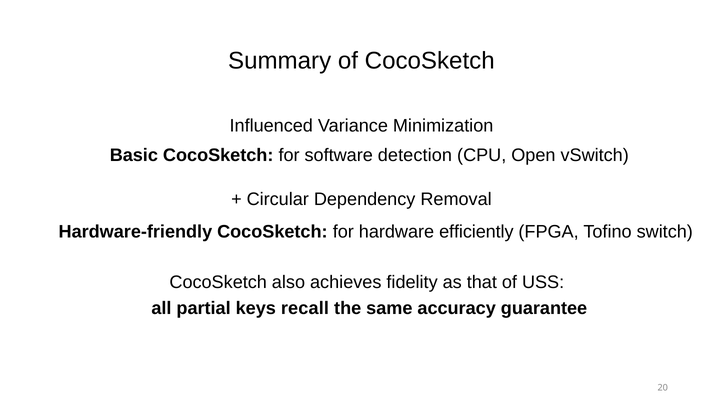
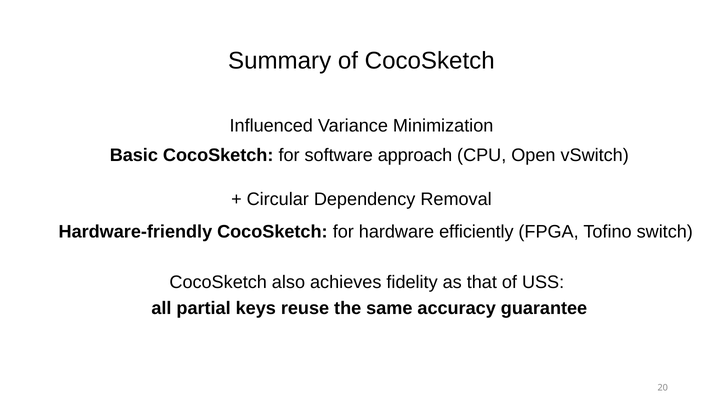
detection: detection -> approach (415, 155)
recall: recall -> reuse (305, 308)
